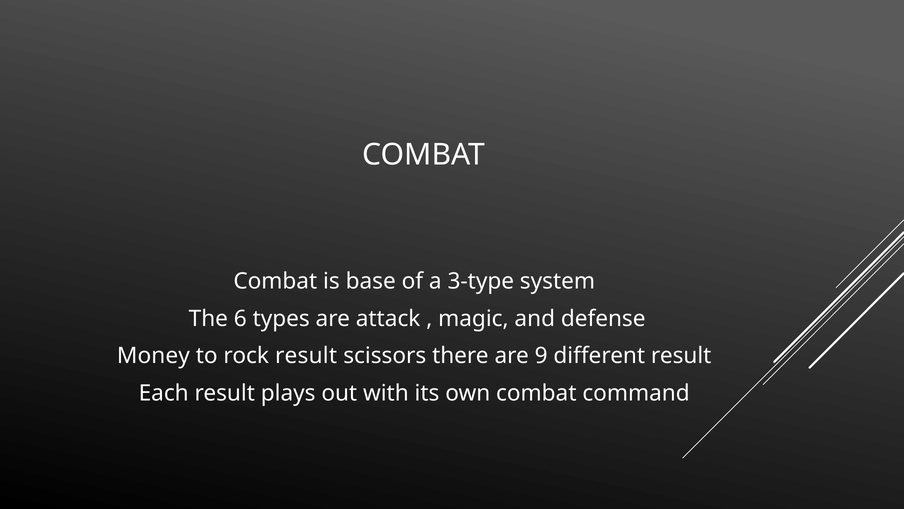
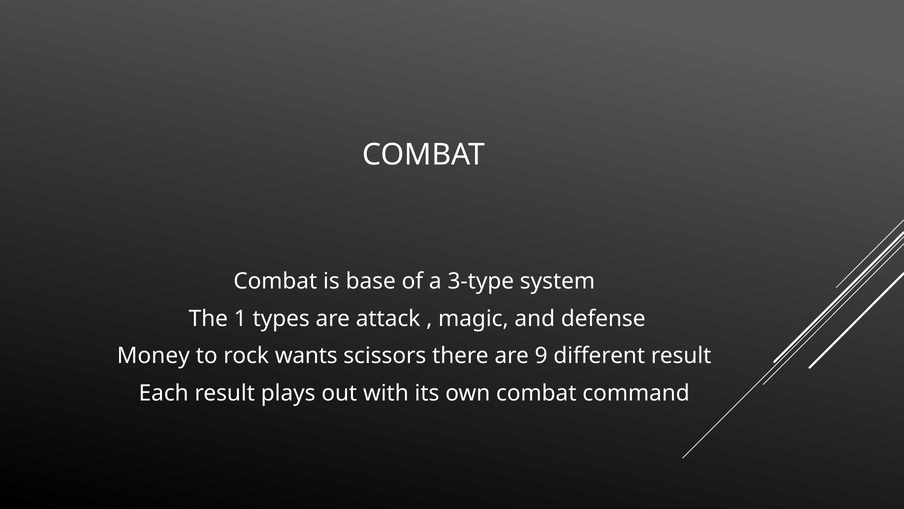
6: 6 -> 1 (240, 318)
rock result: result -> wants (306, 356)
